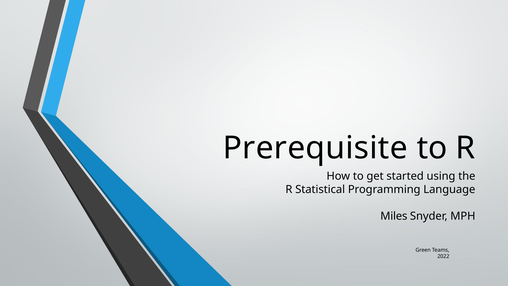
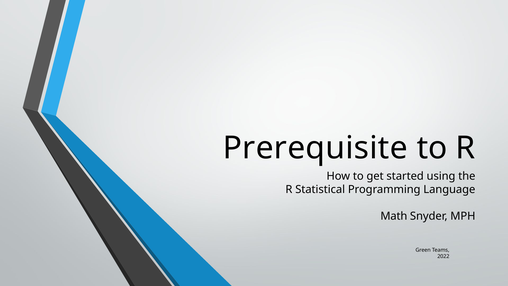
Miles: Miles -> Math (394, 216)
